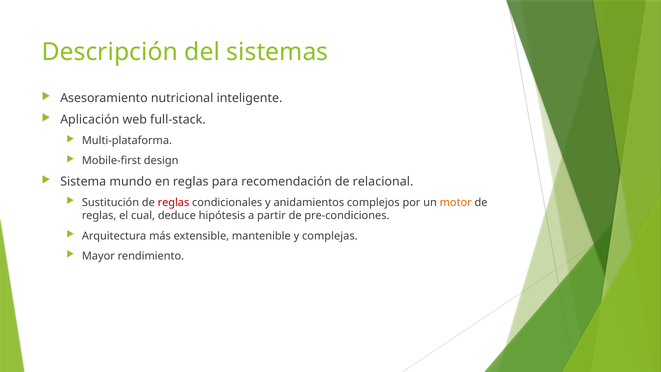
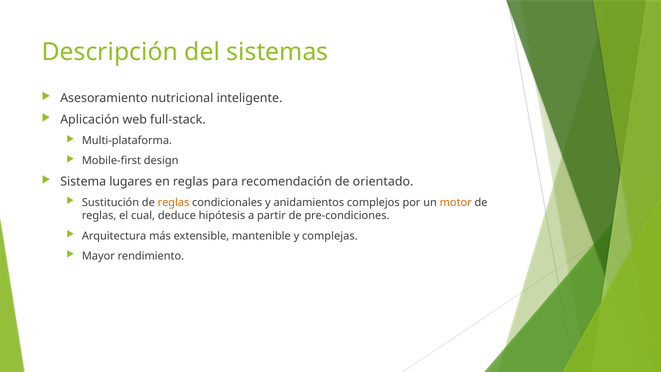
mundo: mundo -> lugares (131, 182)
relacional: relacional -> orientado (383, 182)
reglas colour: red -> orange (173, 203)
